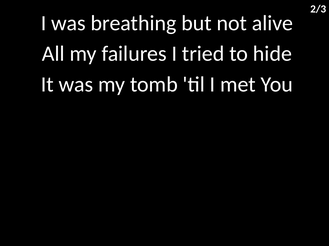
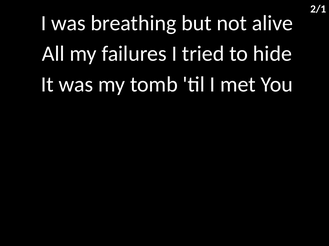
2/3: 2/3 -> 2/1 (318, 9)
